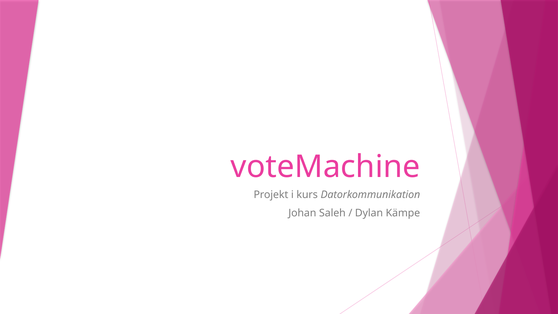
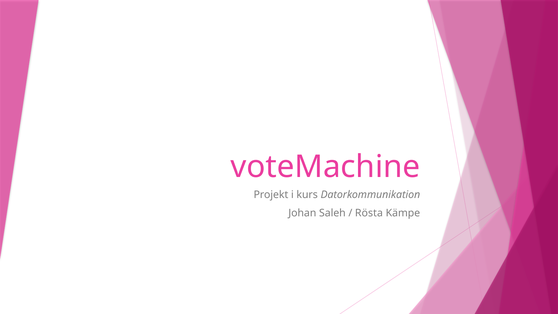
Dylan: Dylan -> Rösta (369, 213)
